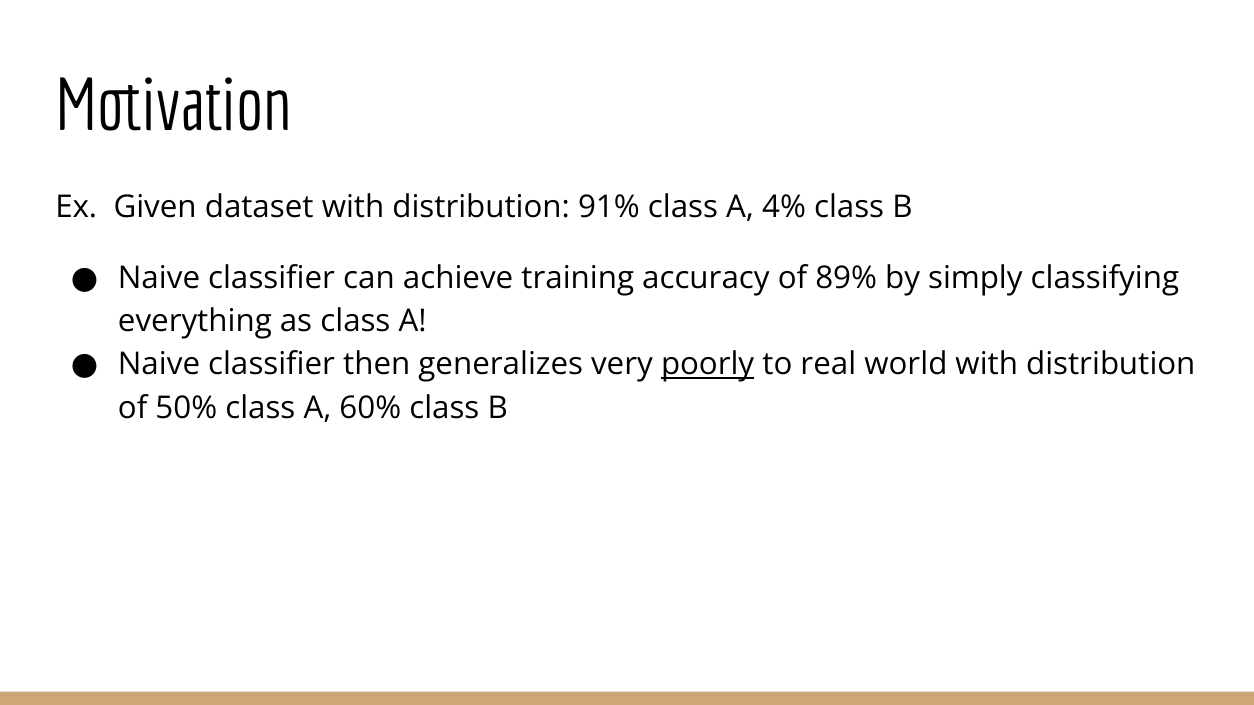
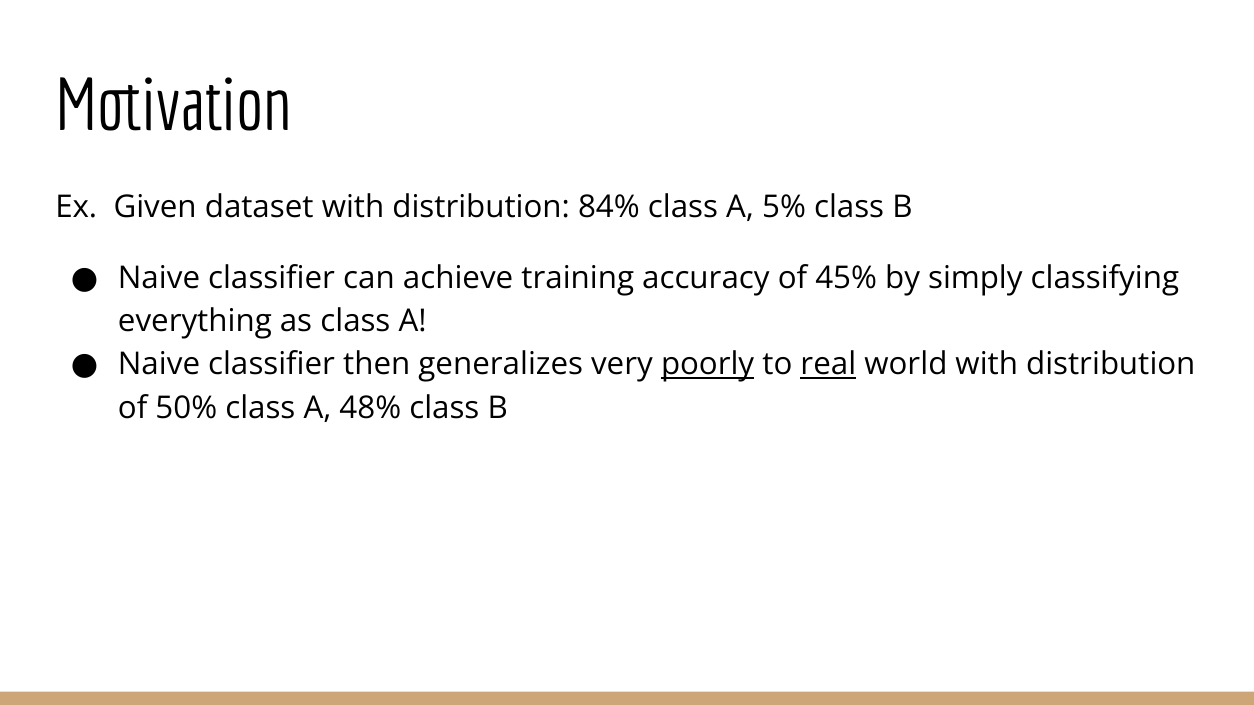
91%: 91% -> 84% (609, 207)
4%: 4% -> 5% (784, 207)
89%: 89% -> 45% (846, 278)
real underline: none -> present (828, 365)
60%: 60% -> 48% (370, 408)
